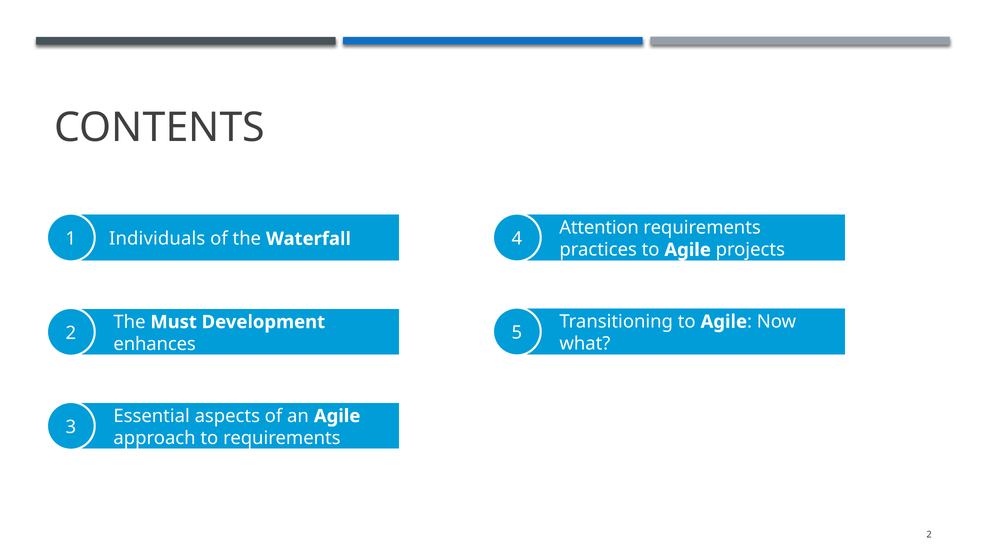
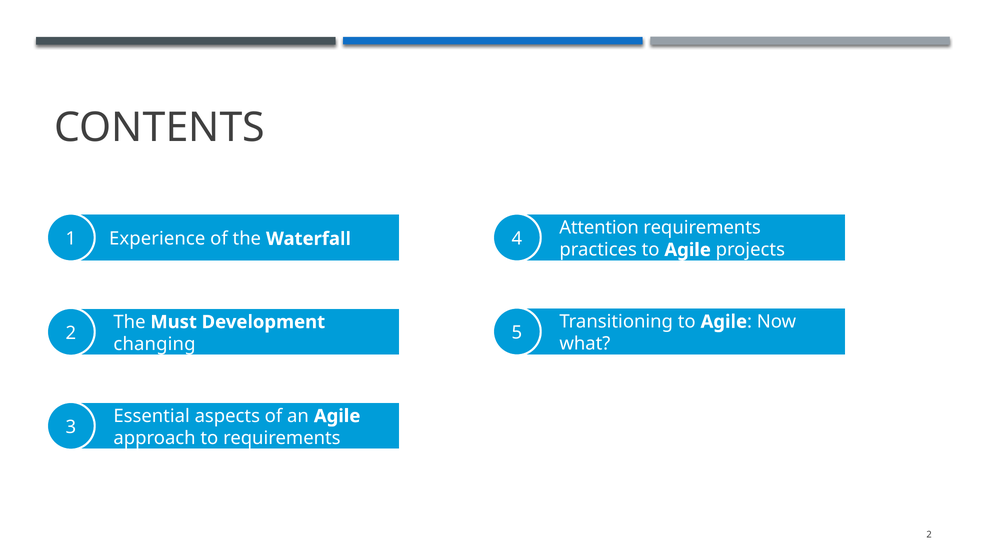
Individuals: Individuals -> Experience (157, 239)
enhances: enhances -> changing (154, 344)
